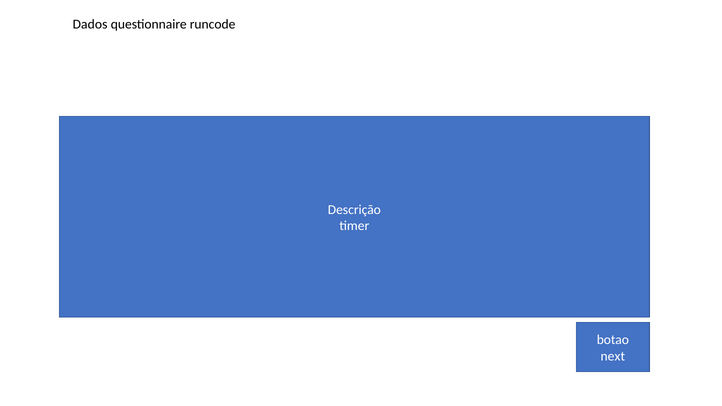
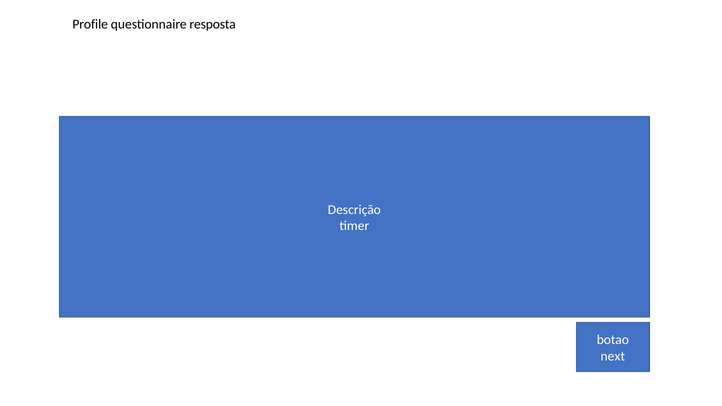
Dados: Dados -> Profile (90, 24)
runcode: runcode -> resposta (213, 24)
